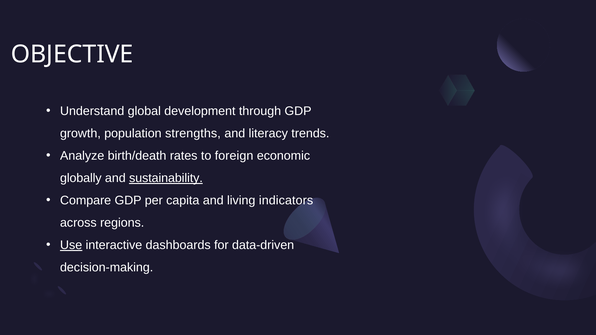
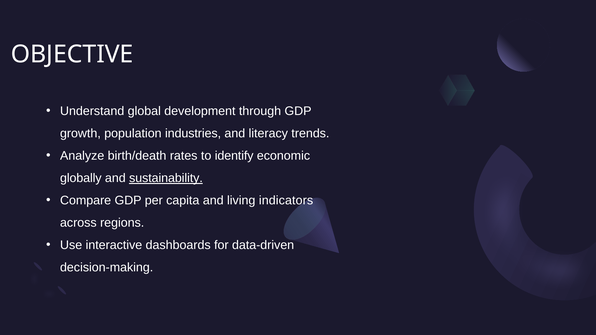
strengths: strengths -> industries (193, 134)
foreign: foreign -> identify (234, 156)
Use underline: present -> none (71, 245)
